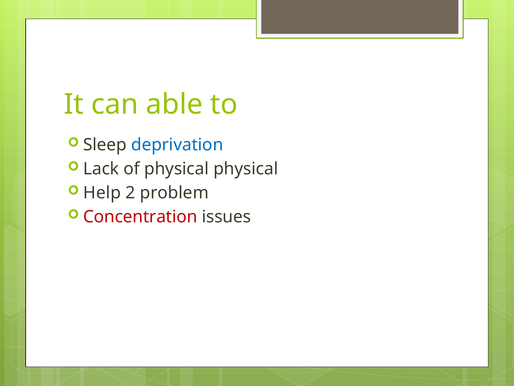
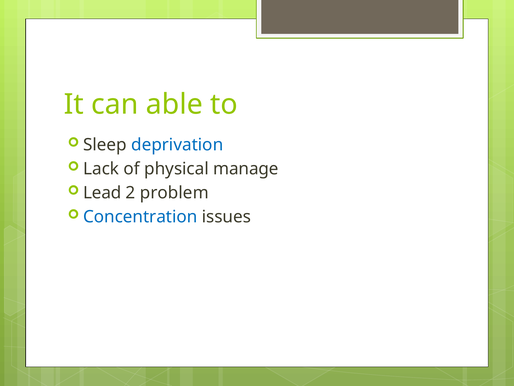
physical physical: physical -> manage (246, 169)
Help: Help -> Lead (102, 193)
Concentration colour: red -> blue (140, 217)
